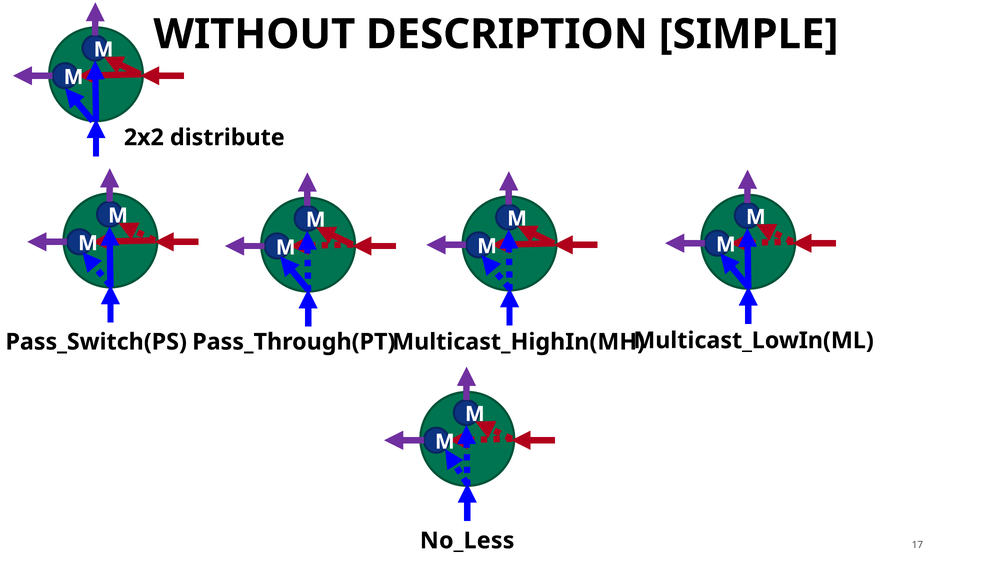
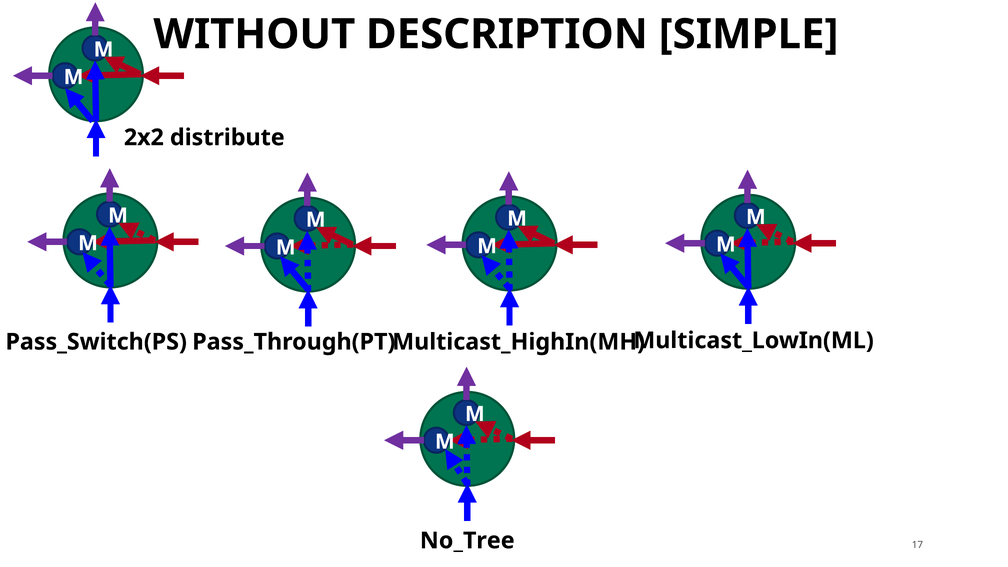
No_Less: No_Less -> No_Tree (467, 541)
